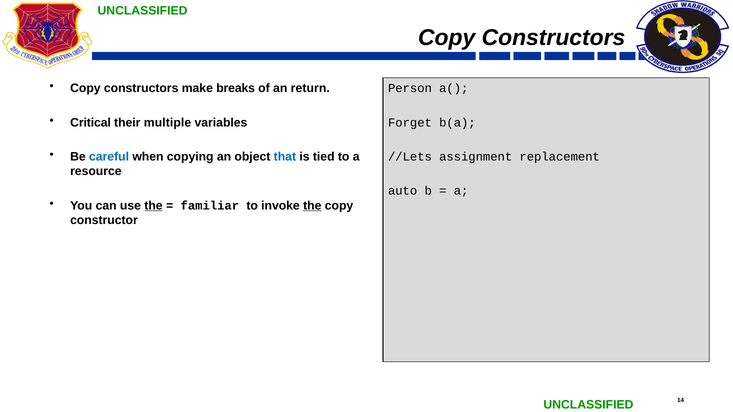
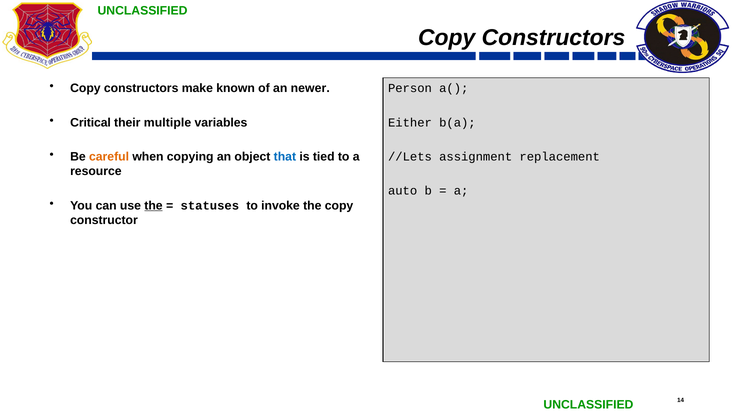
breaks: breaks -> known (236, 88)
return: return -> newer (310, 88)
Forget: Forget -> Either (410, 123)
careful colour: blue -> orange (109, 157)
familiar: familiar -> statuses (210, 206)
the underline: present -> none (312, 206)
